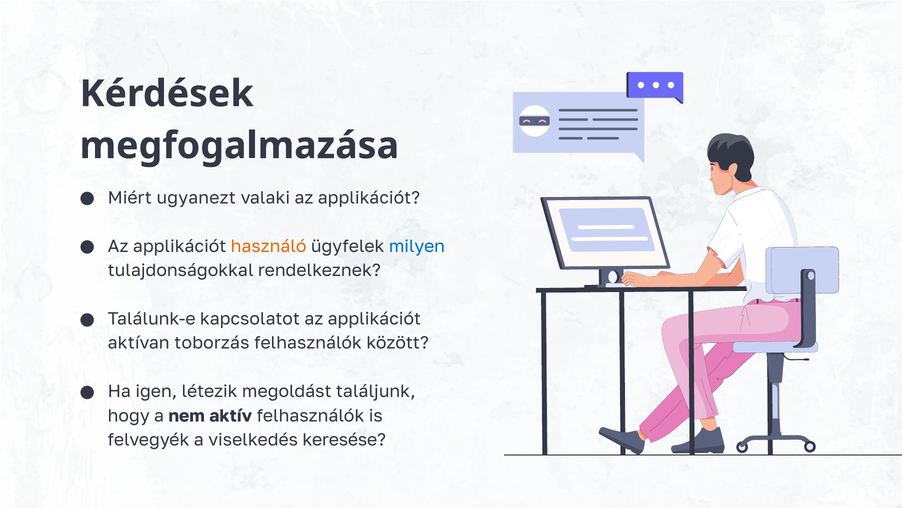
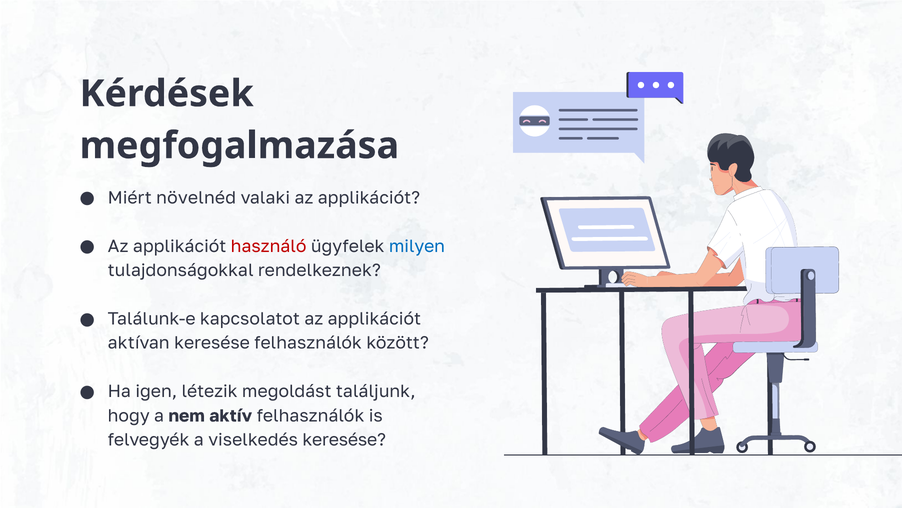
ugyanezt: ugyanezt -> növelnéd (196, 198)
használó colour: orange -> red (269, 246)
aktívan toborzás: toborzás -> keresése (212, 343)
